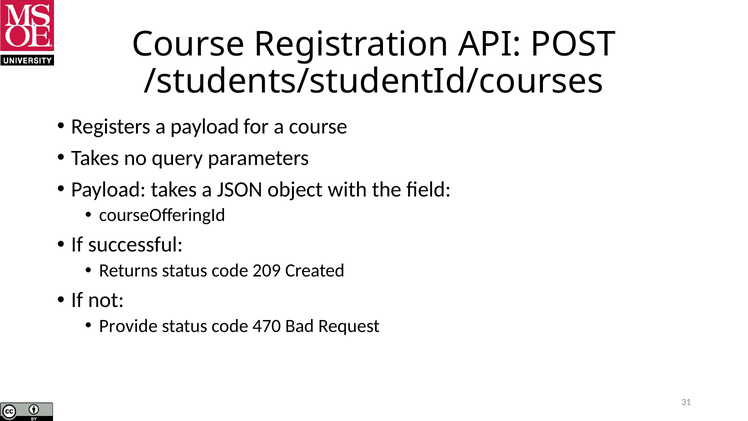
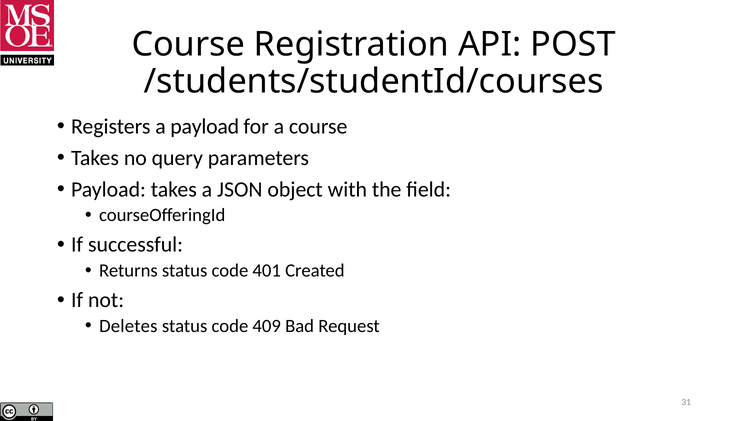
209: 209 -> 401 (267, 270)
Provide: Provide -> Deletes (128, 326)
470: 470 -> 409 (267, 326)
